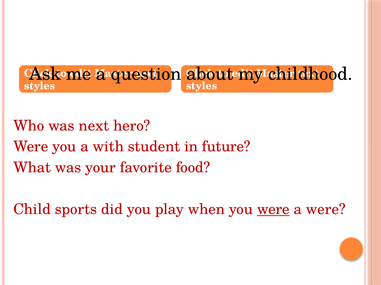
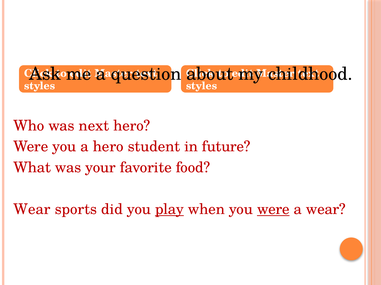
a with: with -> hero (108, 147)
Child: Child -> Wear (32, 210)
play underline: none -> present (169, 210)
a were: were -> wear (326, 210)
